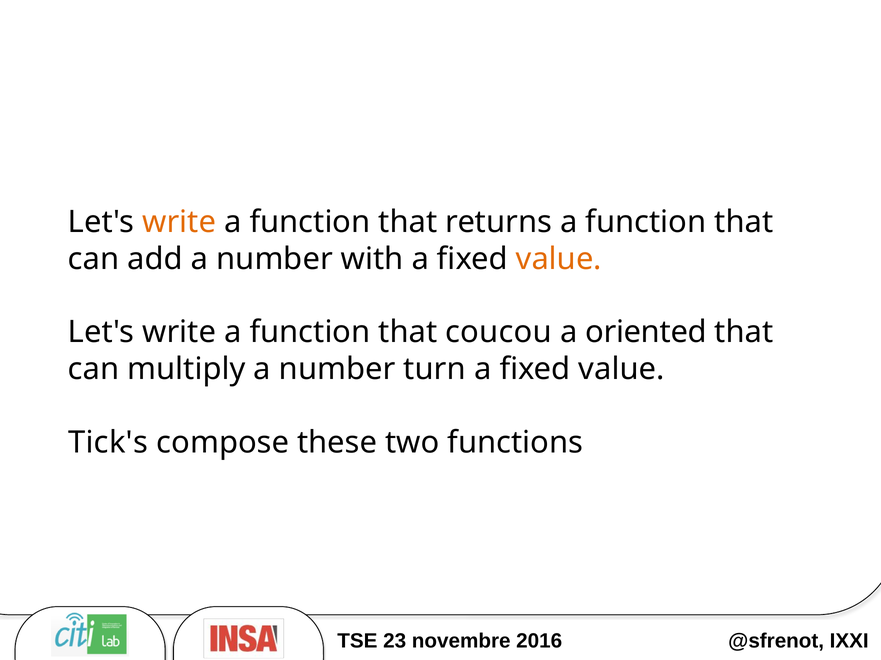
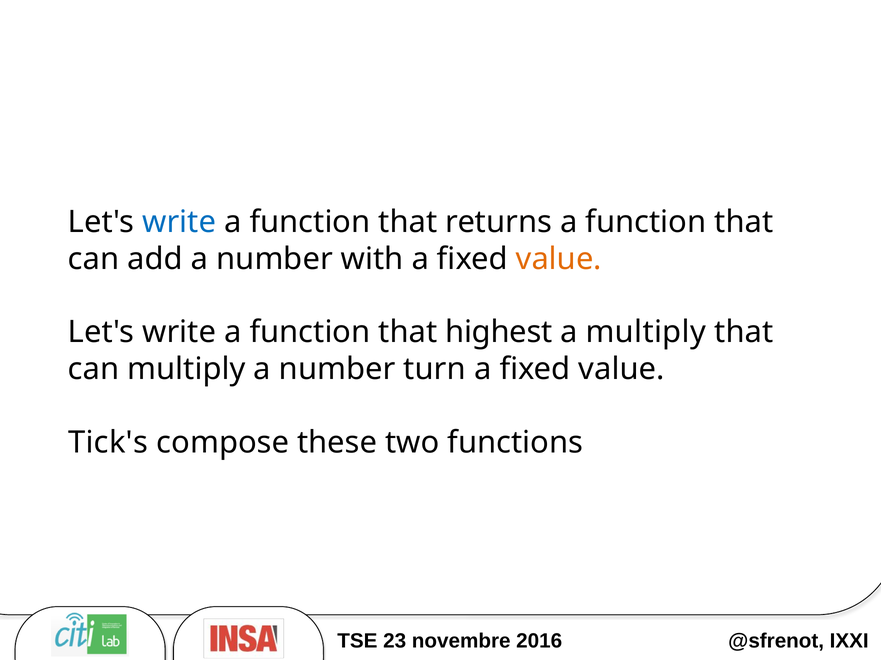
write colour: orange -> blue (179, 222)
coucou: coucou -> highest (499, 333)
a oriented: oriented -> multiply (646, 333)
